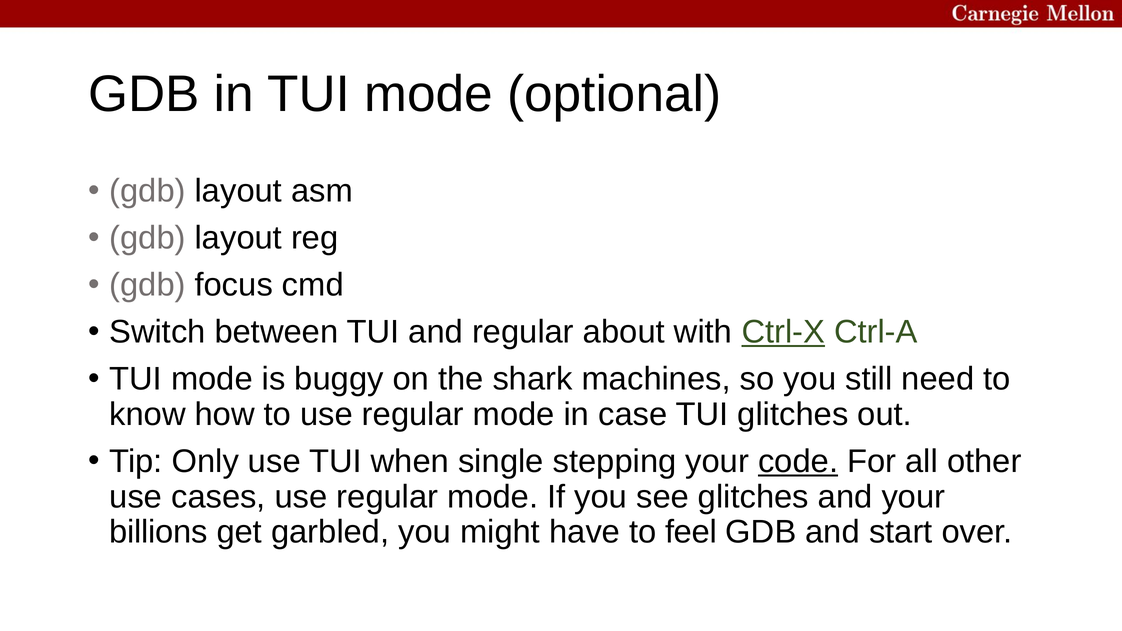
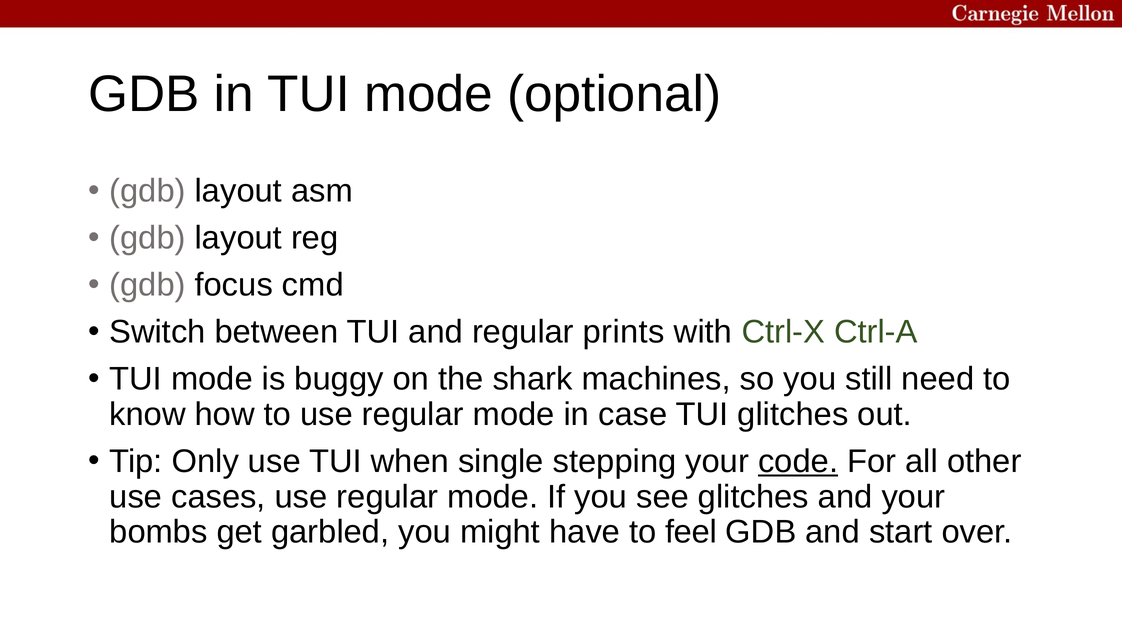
about: about -> prints (624, 332)
Ctrl-X underline: present -> none (783, 332)
billions: billions -> bombs (158, 532)
